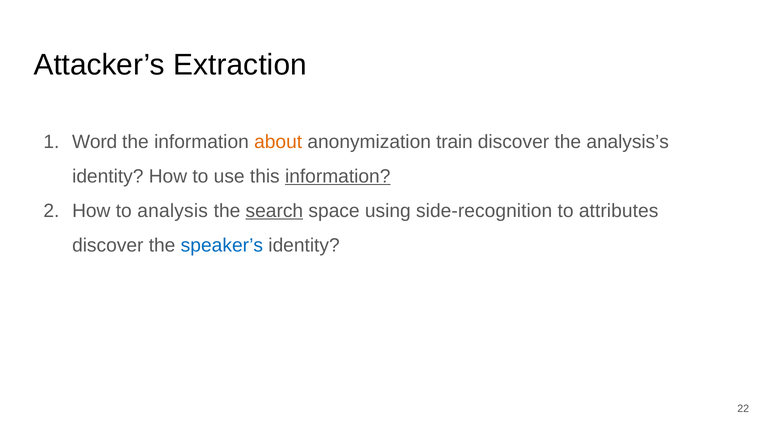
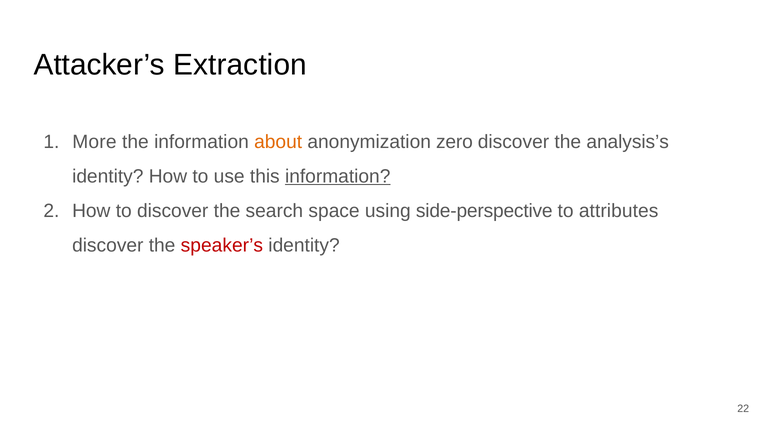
Word: Word -> More (94, 141)
train: train -> zero (454, 141)
to analysis: analysis -> discover (173, 211)
search underline: present -> none (274, 211)
side-recognition: side-recognition -> side-perspective (484, 211)
speaker’s colour: blue -> red (222, 245)
